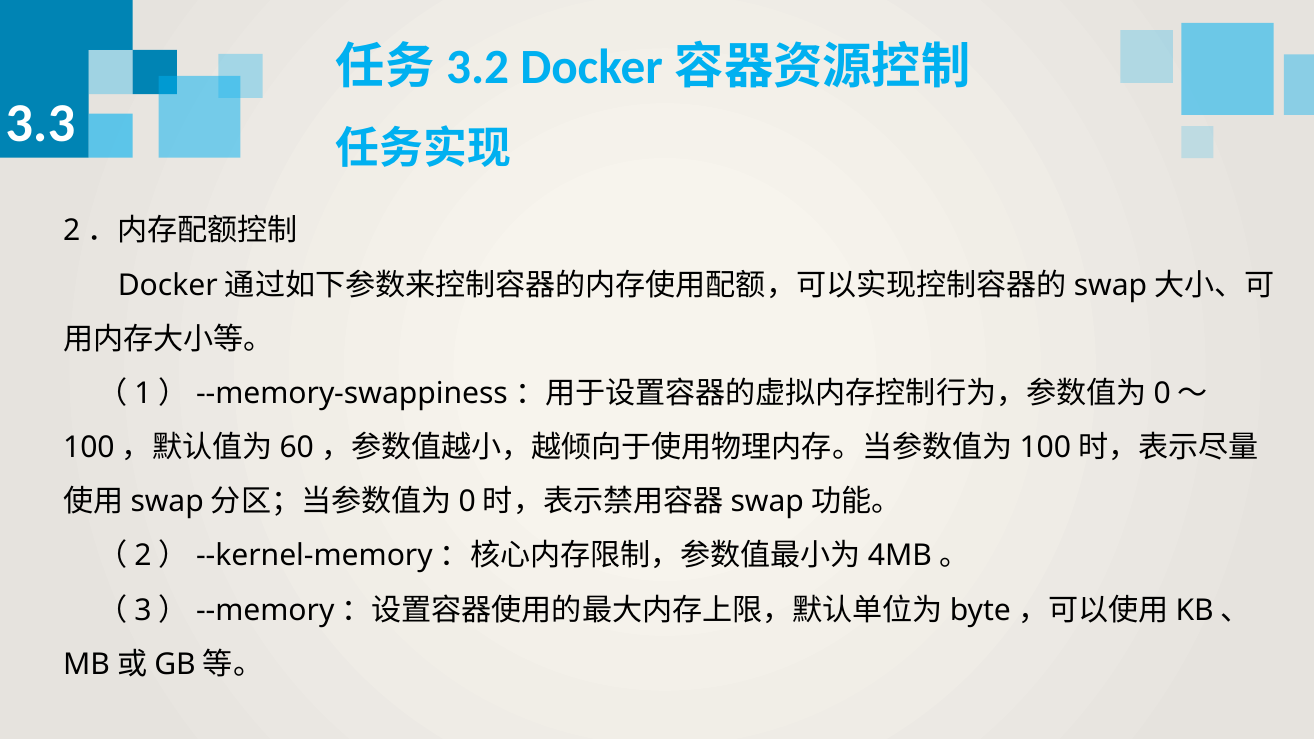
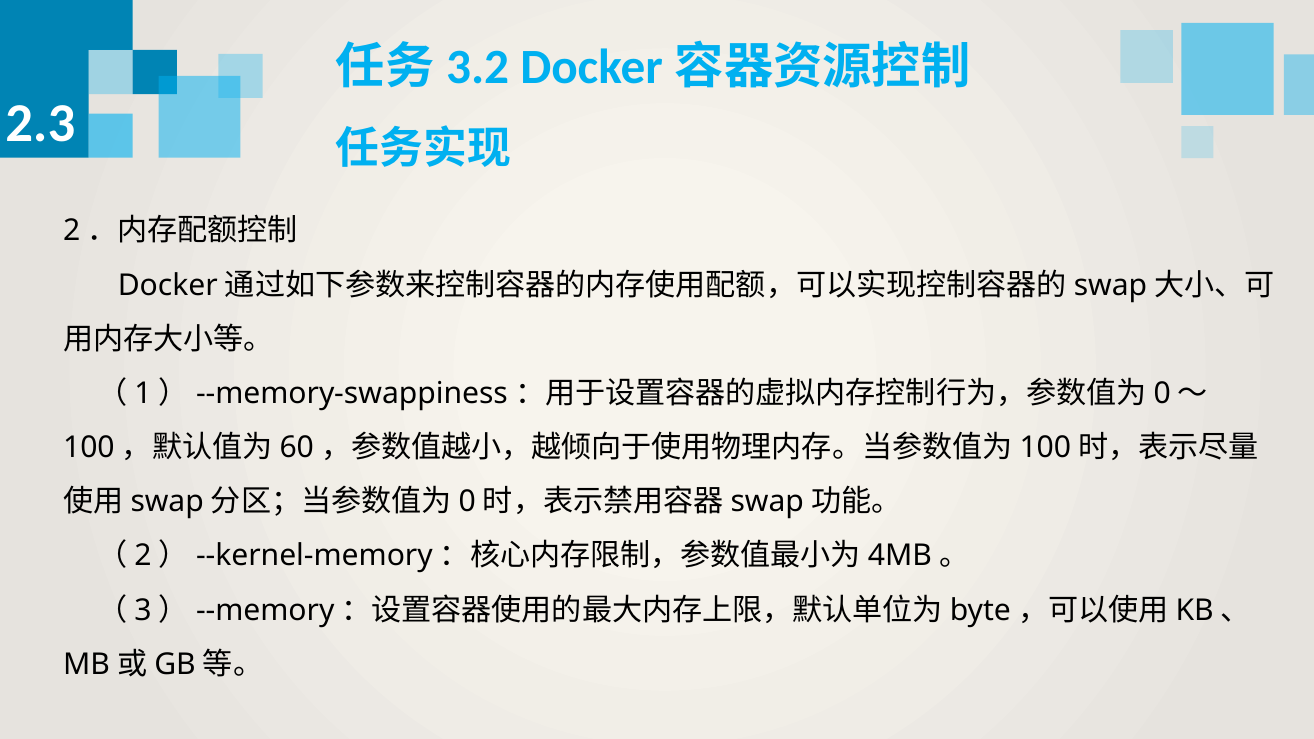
3.3: 3.3 -> 2.3 (40, 124)
